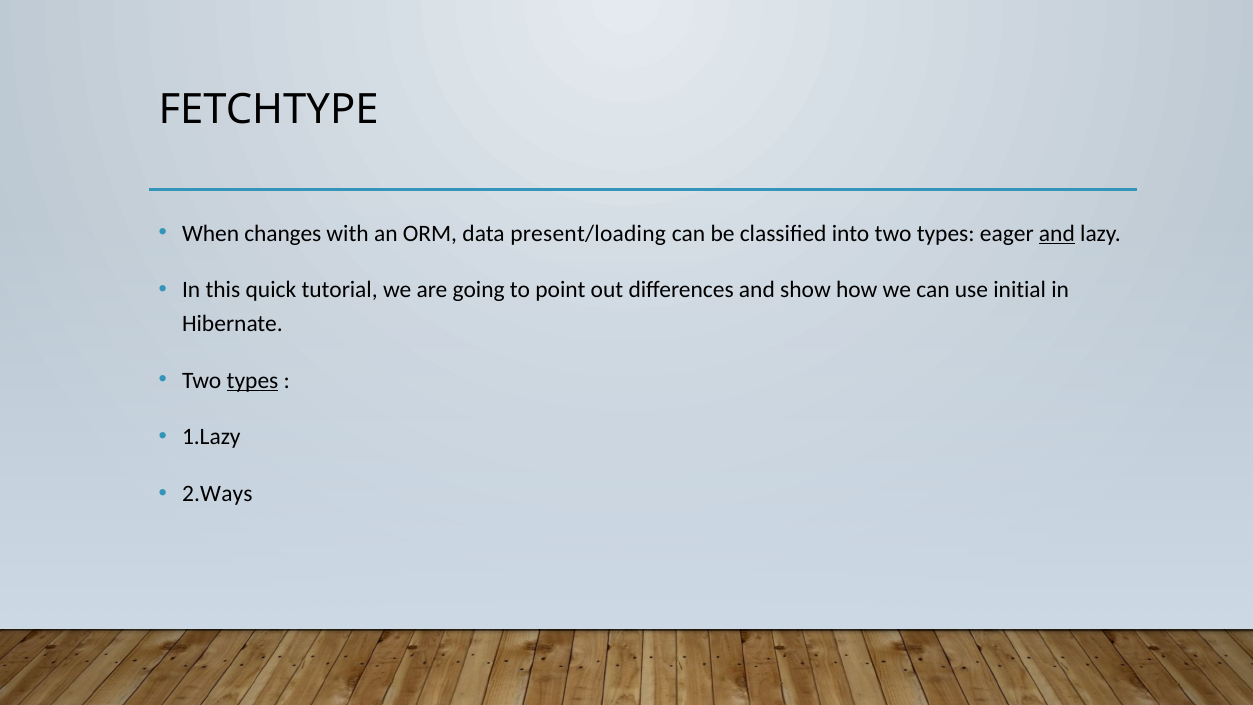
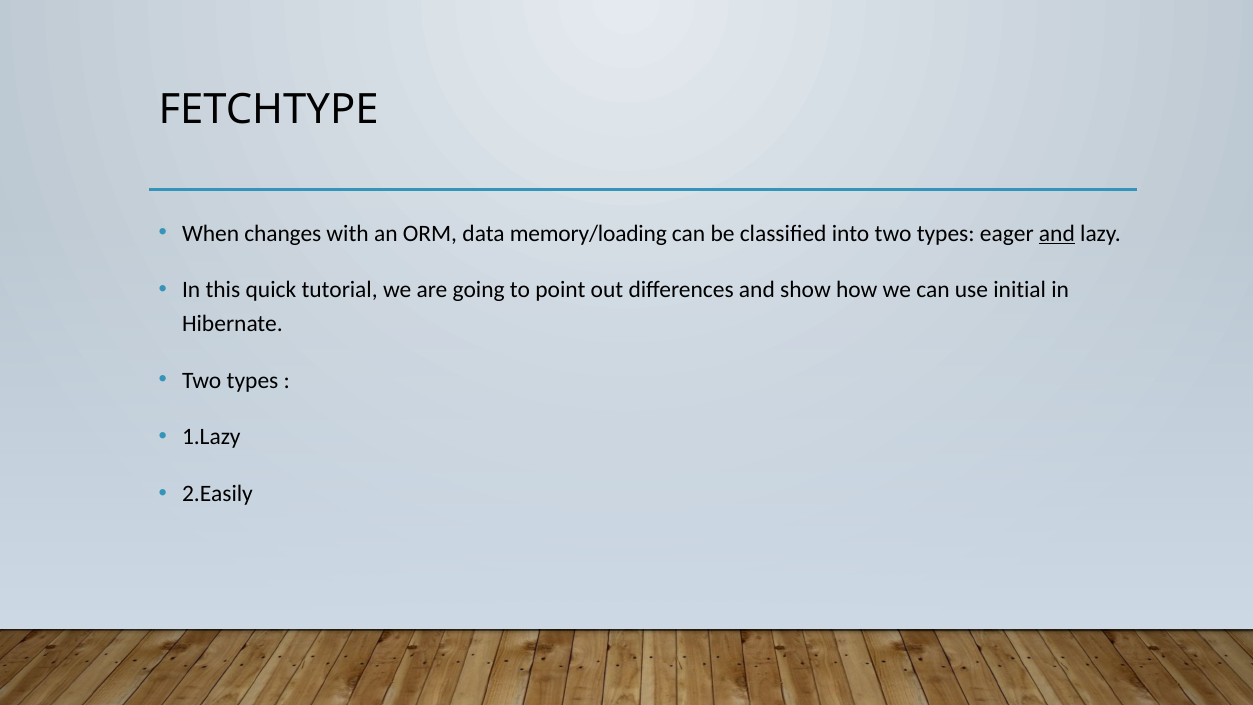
present/loading: present/loading -> memory/loading (588, 233)
types underline: present -> none (253, 380)
2.Ways: 2.Ways -> 2.Easily (217, 494)
